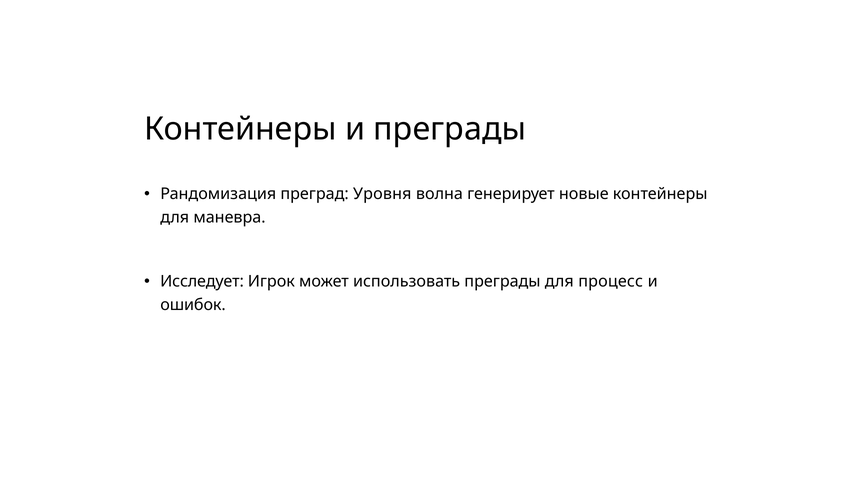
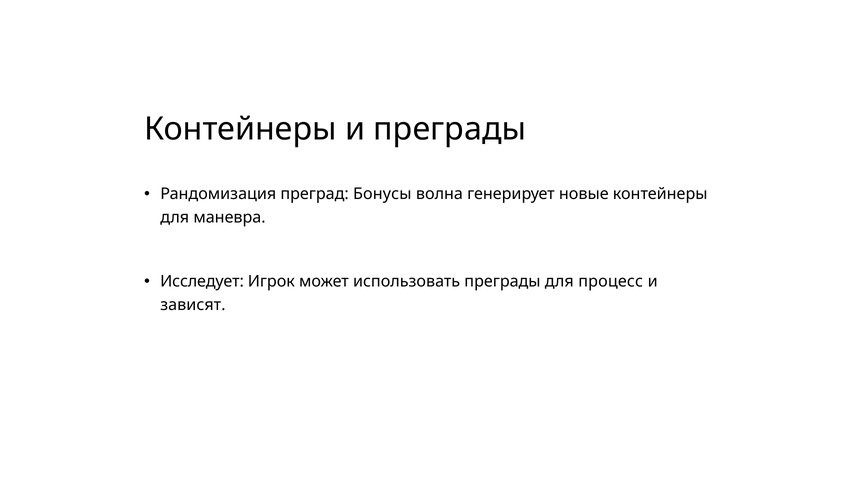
Уровня: Уровня -> Бонусы (382, 194)
ошибок: ошибок -> зависят (193, 305)
